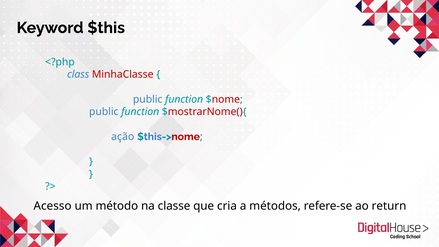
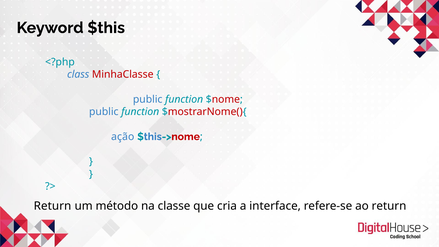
Acesso: Acesso -> Return (53, 206)
métodos: métodos -> interface (275, 206)
